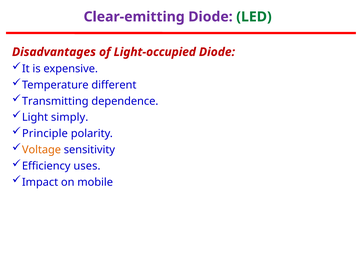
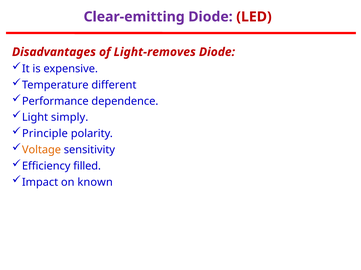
LED colour: green -> red (254, 17)
Light-occupied: Light-occupied -> Light-removes (155, 52)
Transmitting: Transmitting -> Performance (55, 101)
uses: uses -> filled (87, 166)
mobile: mobile -> known (95, 183)
